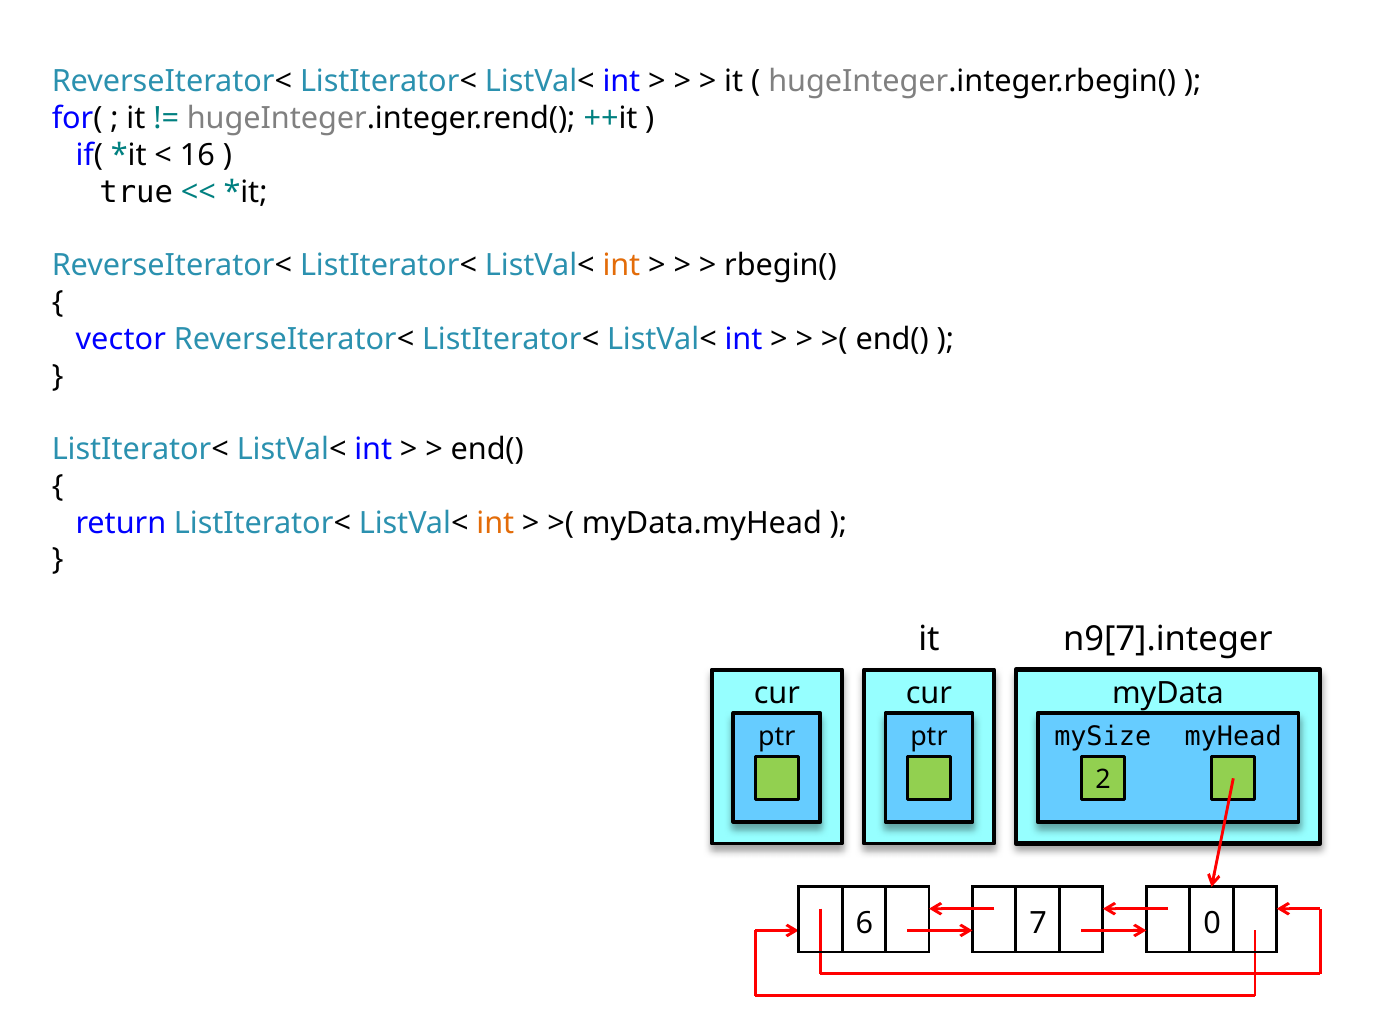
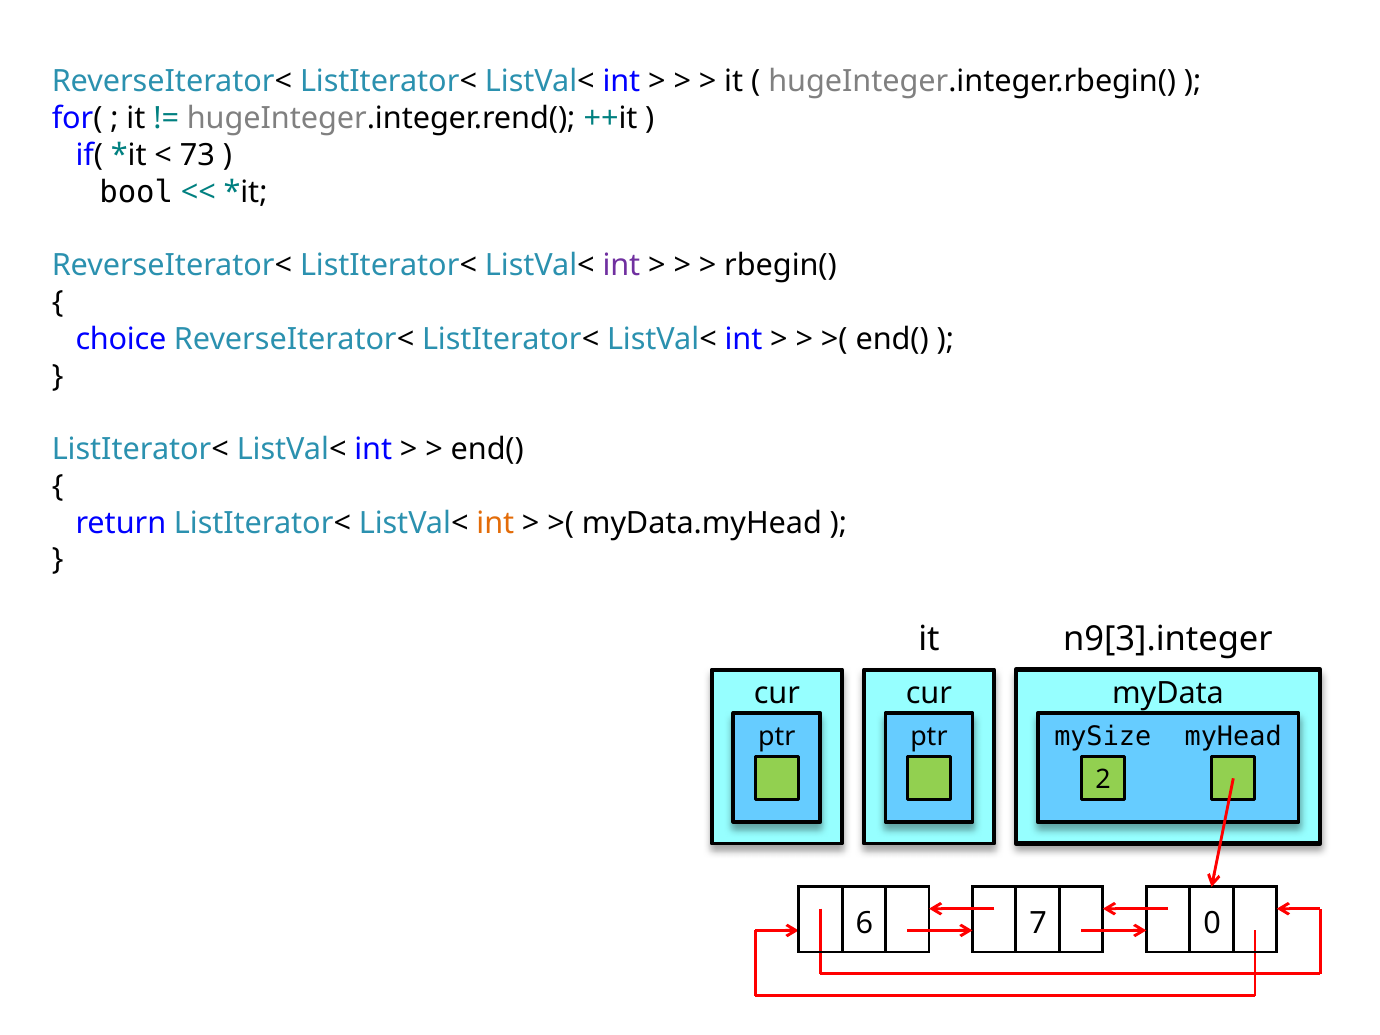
16: 16 -> 73 (197, 155)
true: true -> bool (136, 192)
int colour: orange -> purple (621, 266)
vector: vector -> choice (121, 339)
n9[7].integer: n9[7].integer -> n9[3].integer (1168, 639)
